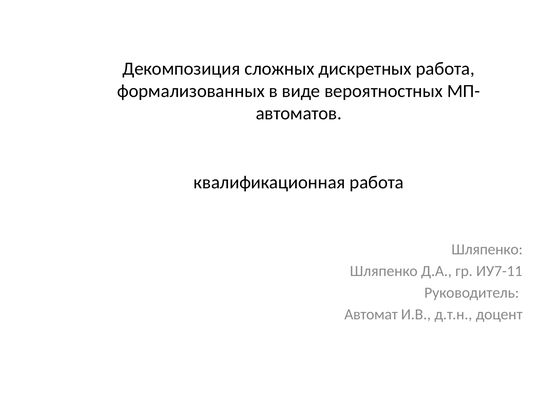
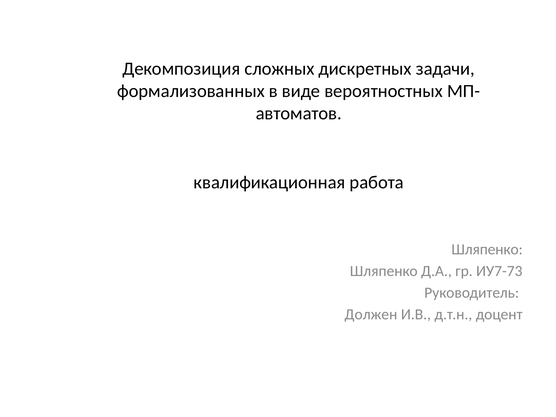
дискретных работа: работа -> задачи (445, 69)
ИУ7-11: ИУ7-11 -> ИУ7-73 (499, 271)
Автомат: Автомат -> Должен (371, 314)
